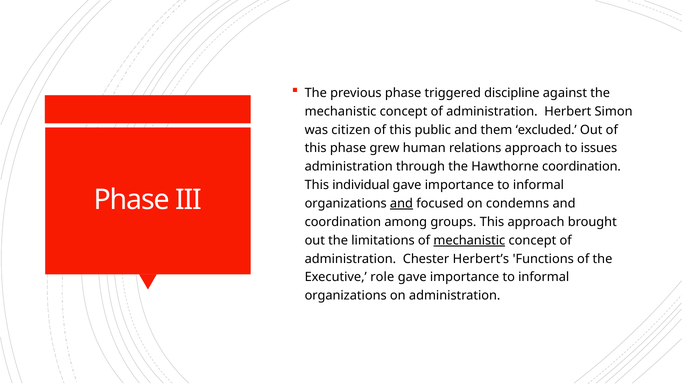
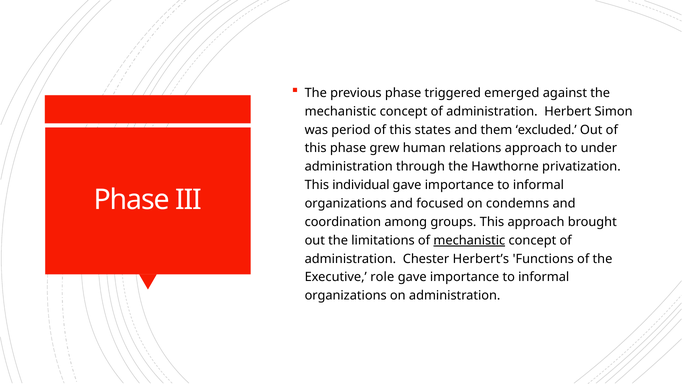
discipline: discipline -> emerged (512, 93)
citizen: citizen -> period (351, 130)
public: public -> states (433, 130)
issues: issues -> under (599, 148)
Hawthorne coordination: coordination -> privatization (581, 167)
and underline: present -> none (401, 204)
